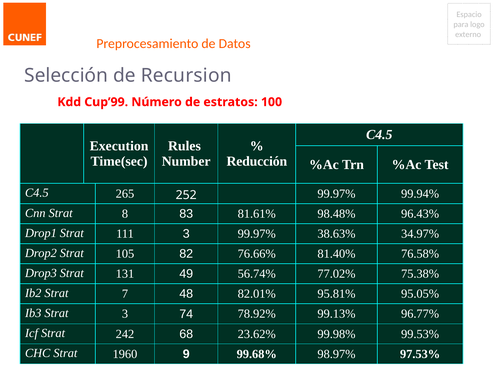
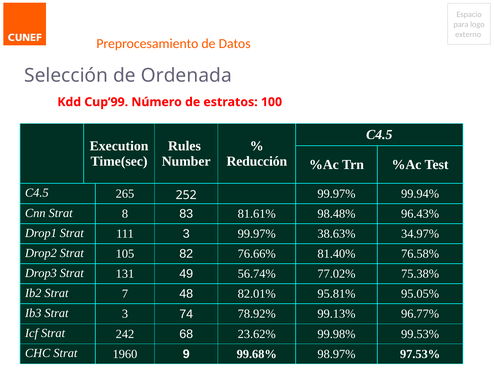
Recursion: Recursion -> Ordenada (186, 76)
